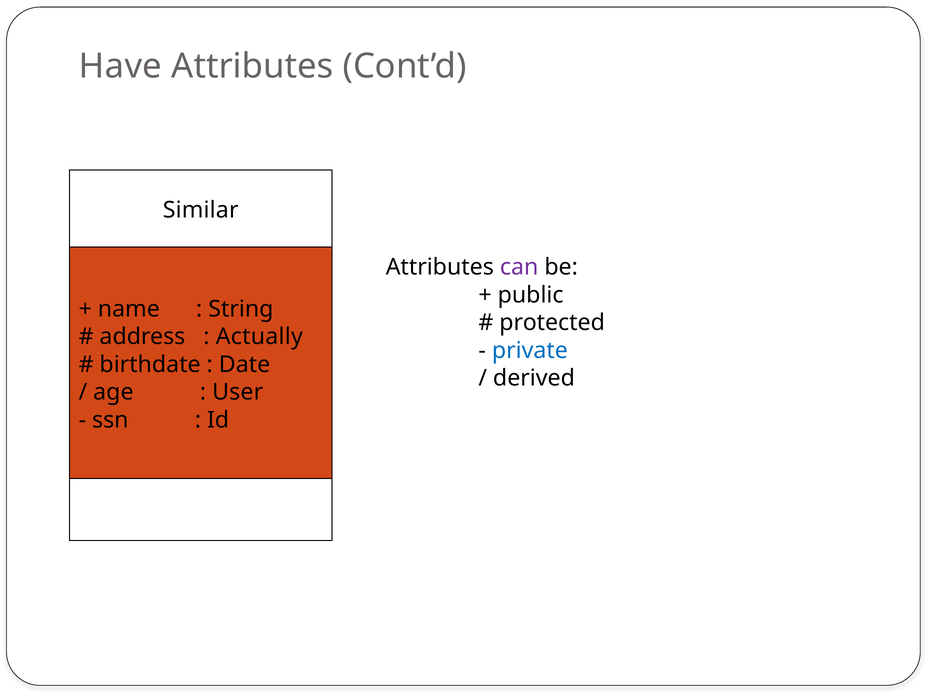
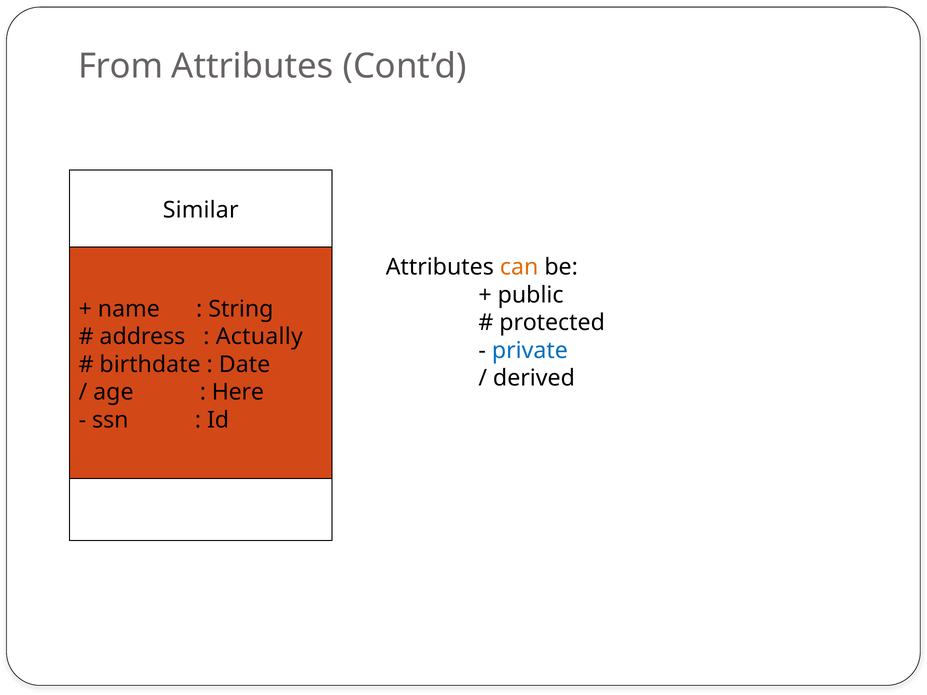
Have: Have -> From (121, 66)
can colour: purple -> orange (519, 267)
User: User -> Here (238, 392)
